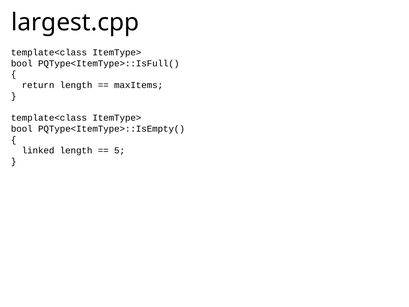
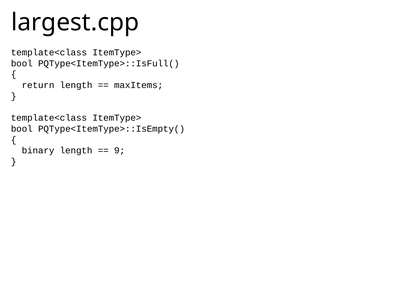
linked: linked -> binary (38, 151)
5: 5 -> 9 (120, 151)
